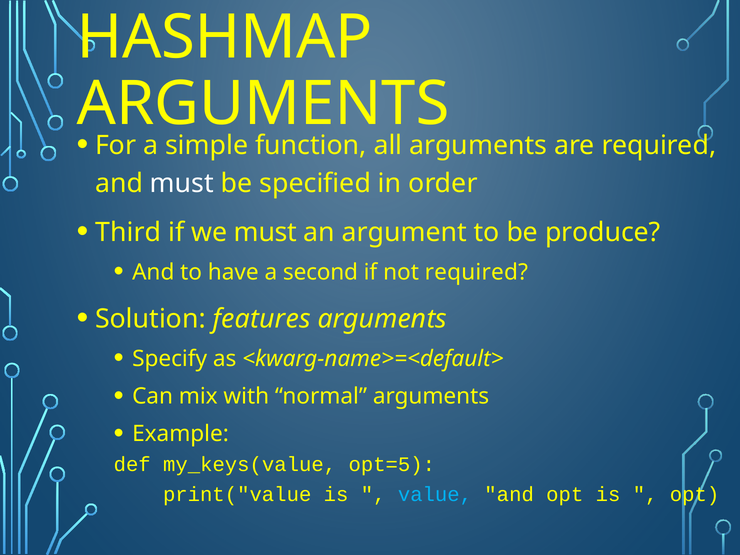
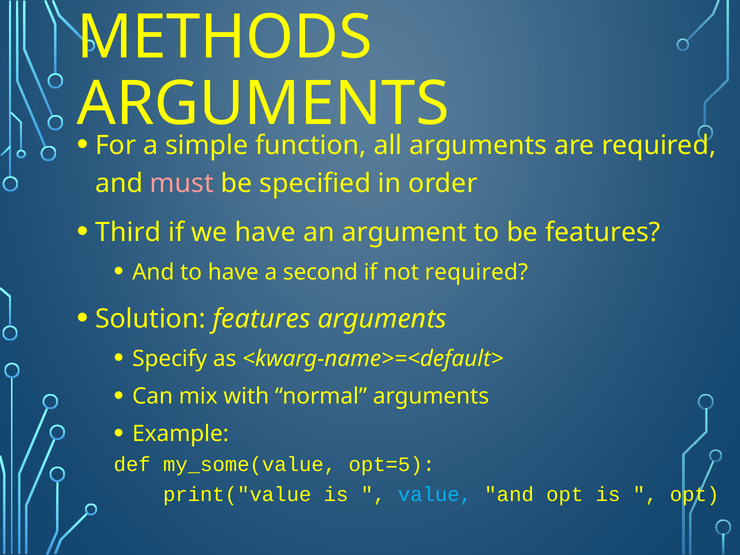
HASHMAP: HASHMAP -> METHODS (225, 37)
must colour: white -> pink (182, 184)
we must: must -> have (265, 232)
be produce: produce -> features (603, 232)
my_keys(value: my_keys(value -> my_some(value (250, 465)
